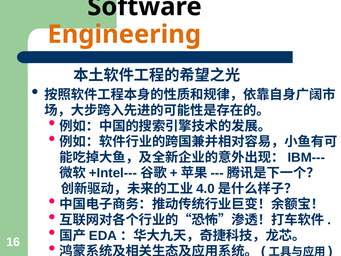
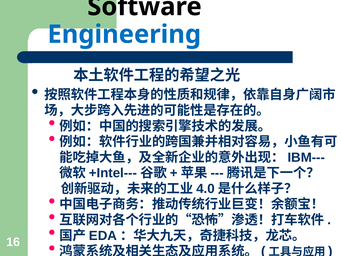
Engineering colour: orange -> blue (124, 34)
